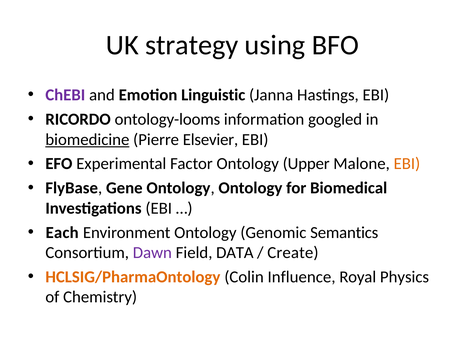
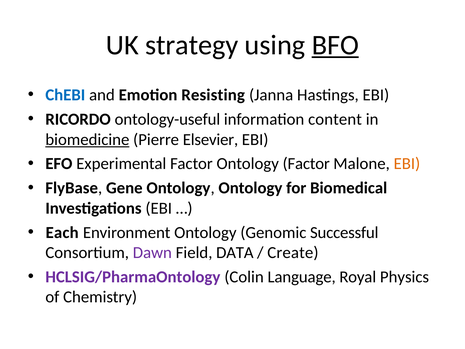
BFO underline: none -> present (335, 45)
ChEBI colour: purple -> blue (65, 95)
Linguistic: Linguistic -> Resisting (213, 95)
ontology-looms: ontology-looms -> ontology-useful (167, 119)
googled: googled -> content (335, 119)
Ontology Upper: Upper -> Factor (306, 164)
Semantics: Semantics -> Successful (344, 232)
HCLSIG/PharmaOntology colour: orange -> purple (133, 277)
Influence: Influence -> Language (302, 277)
